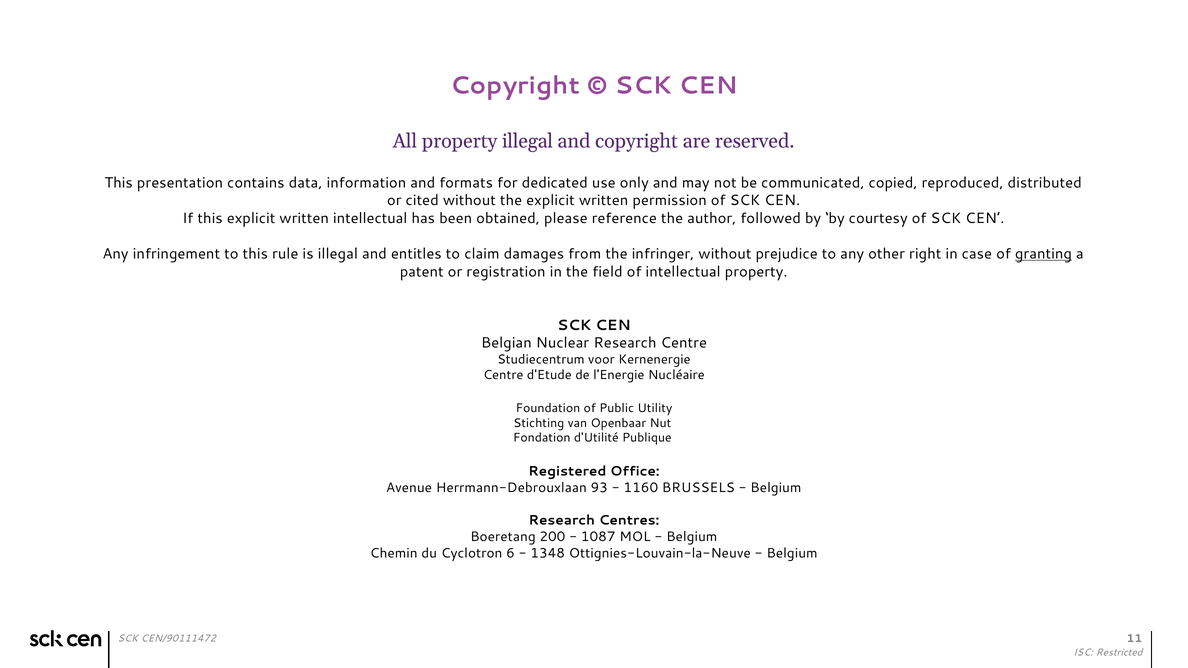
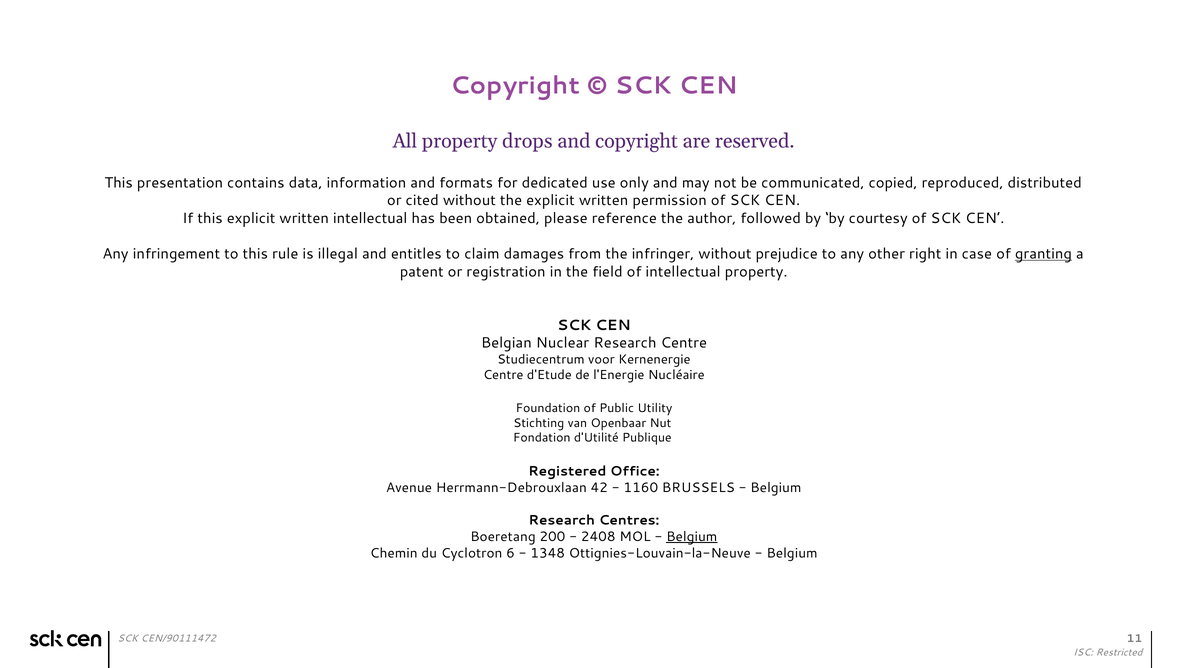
property illegal: illegal -> drops (527, 142)
93: 93 -> 42 (599, 488)
1087: 1087 -> 2408 (598, 537)
Belgium underline: none -> present (692, 537)
